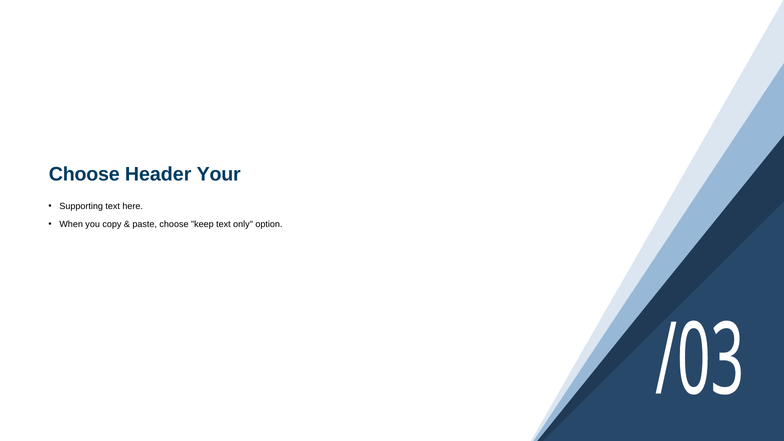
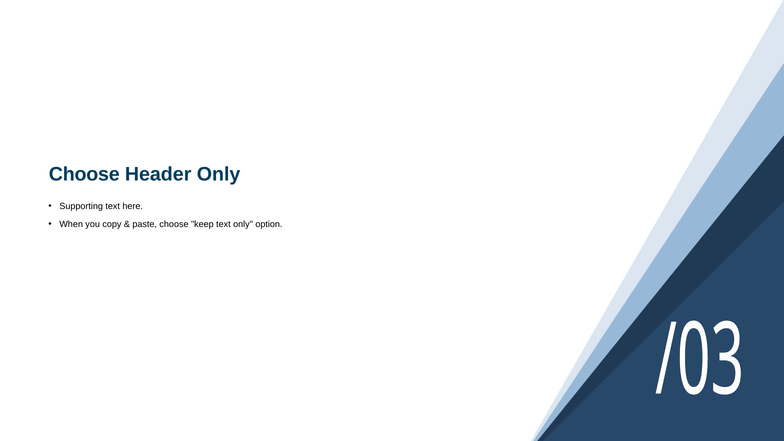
Header Your: Your -> Only (219, 174)
